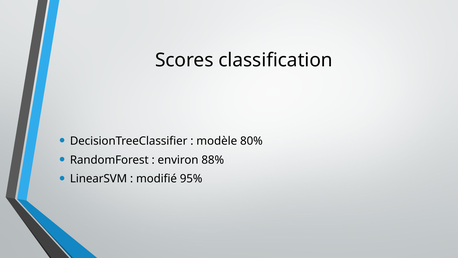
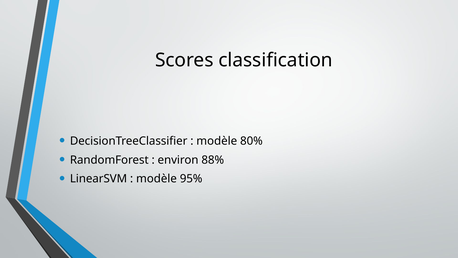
modifié: modifié -> modèle (156, 179)
